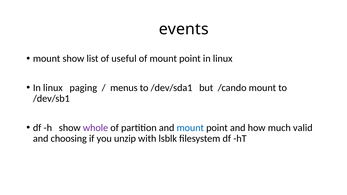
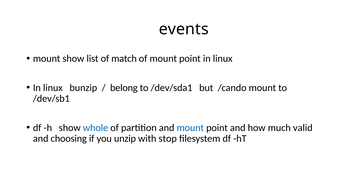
useful: useful -> match (124, 59)
paging: paging -> bunzip (83, 88)
menus: menus -> belong (124, 88)
whole colour: purple -> blue (96, 128)
lsblk: lsblk -> stop (168, 139)
